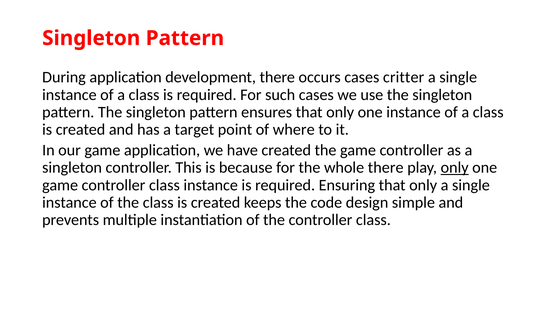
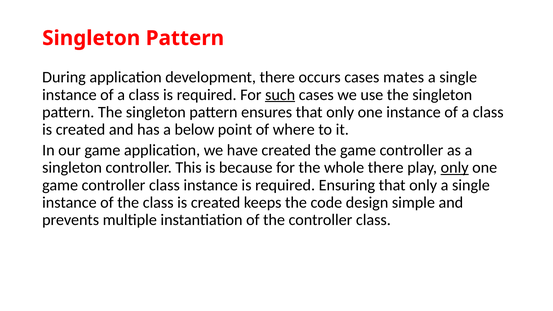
critter: critter -> mates (404, 77)
such underline: none -> present (280, 95)
target: target -> below (194, 130)
